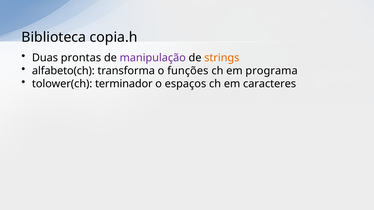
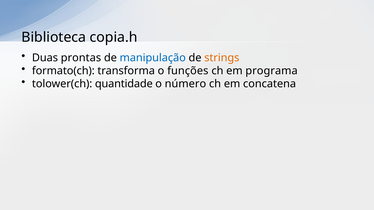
manipulação colour: purple -> blue (153, 58)
alfabeto(ch: alfabeto(ch -> formato(ch (63, 71)
terminador: terminador -> quantidade (124, 84)
espaços: espaços -> número (185, 84)
caracteres: caracteres -> concatena (270, 84)
